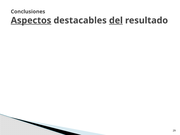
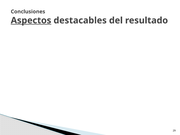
del underline: present -> none (116, 20)
